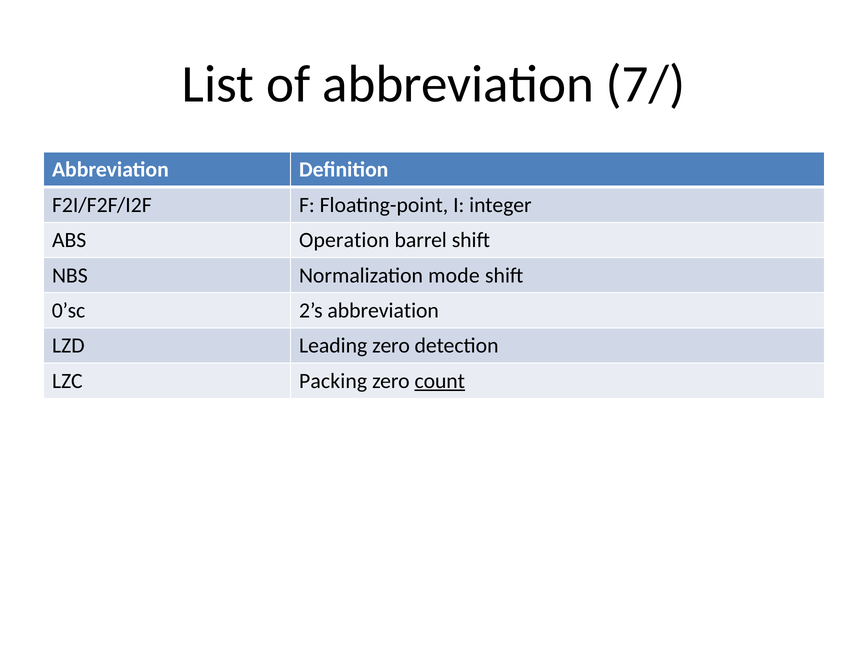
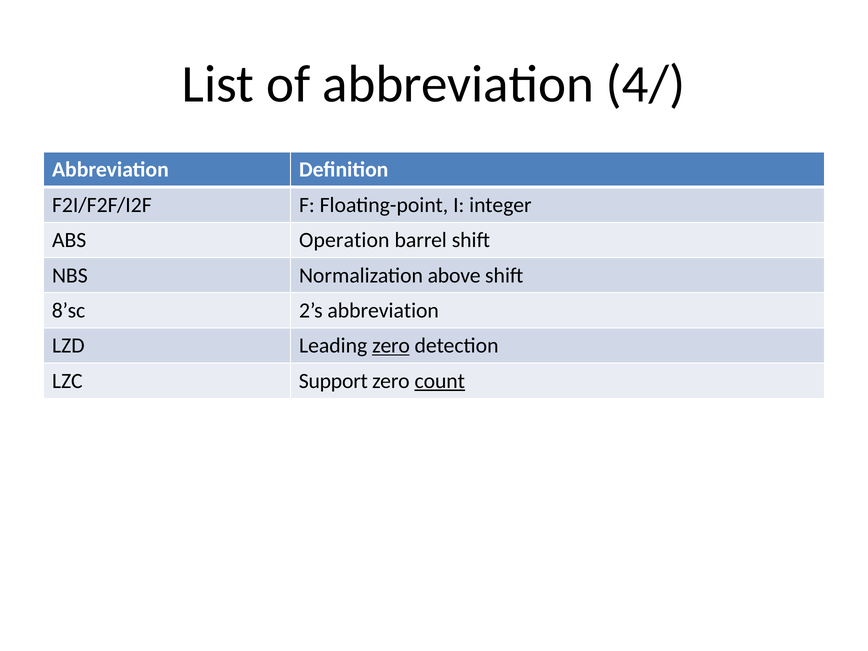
7/: 7/ -> 4/ (646, 84)
mode: mode -> above (454, 275)
0’sc: 0’sc -> 8’sc (68, 311)
zero underline: none -> present (391, 346)
Packing: Packing -> Support (333, 381)
